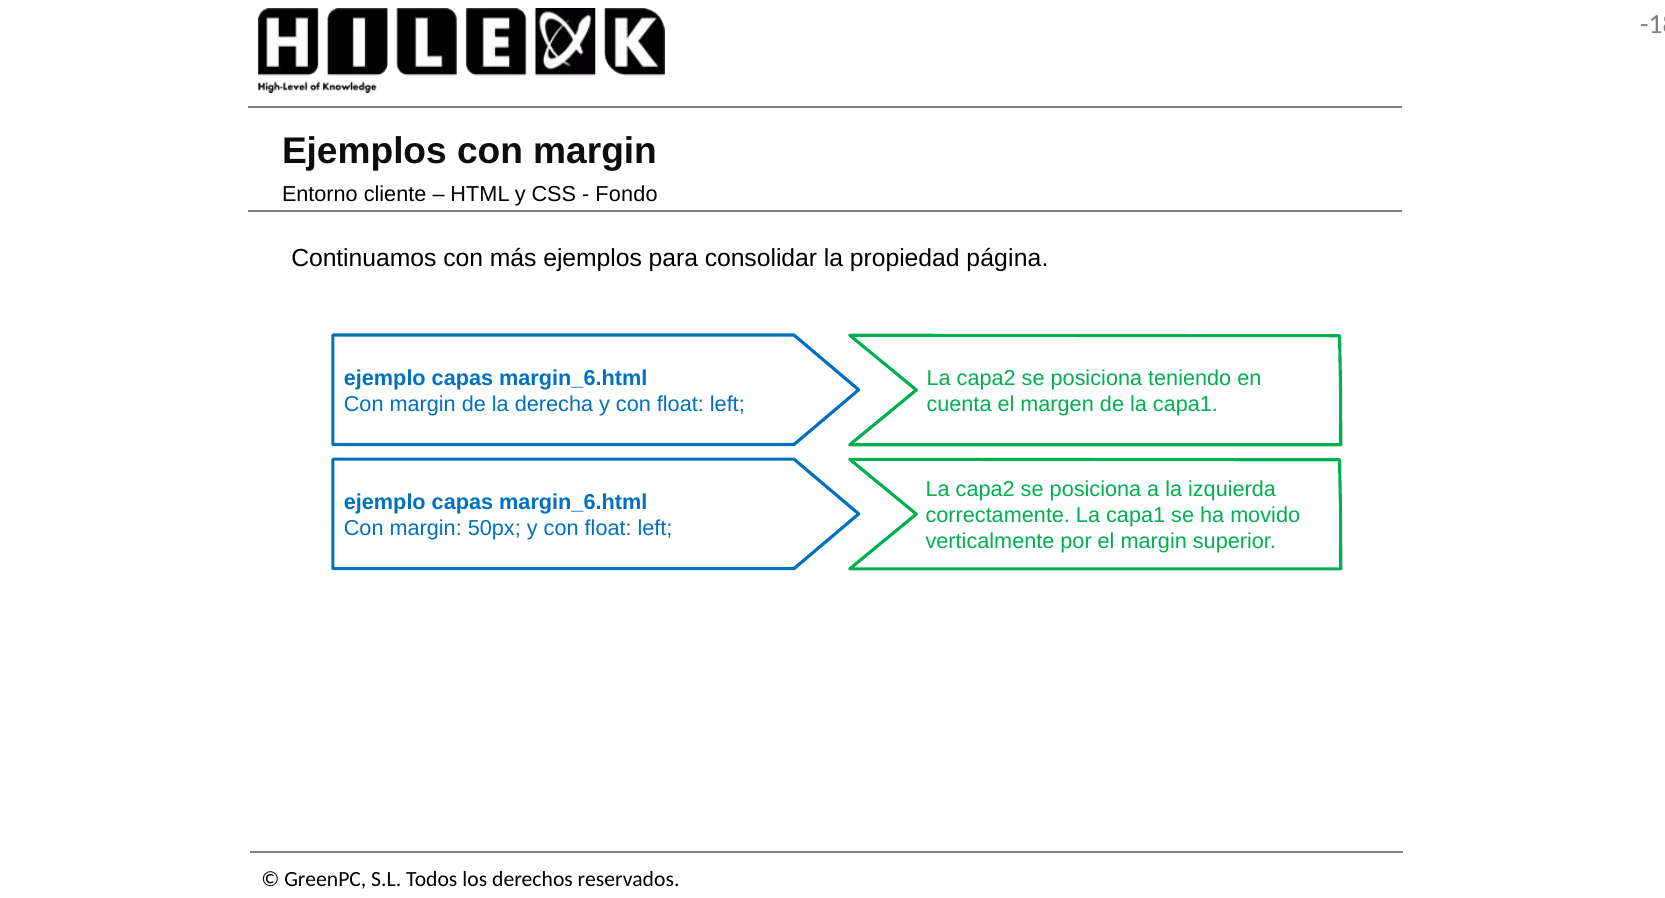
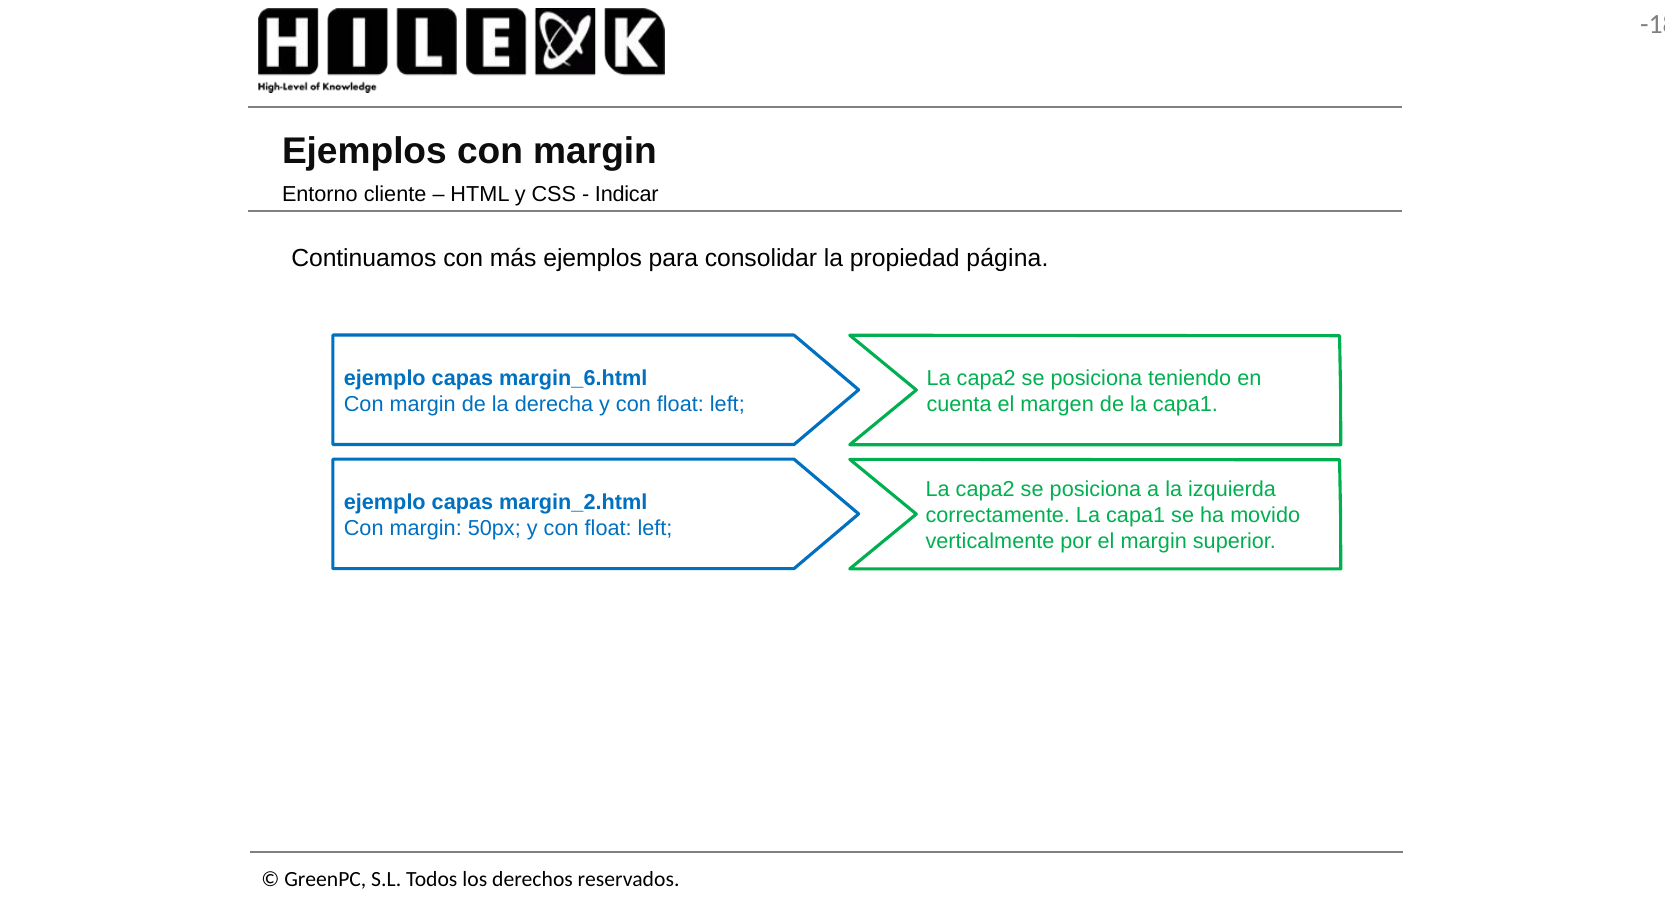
Fondo: Fondo -> Indicar (627, 194)
margin_6.html: margin_6.html -> margin_2.html (573, 503)
